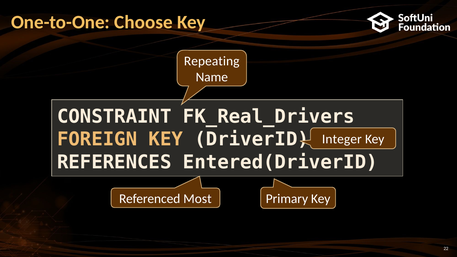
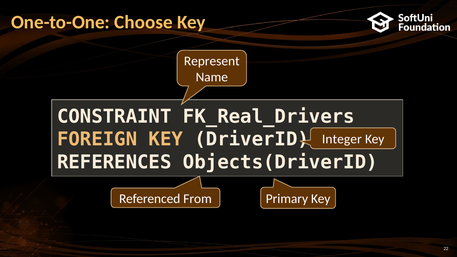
Repeating: Repeating -> Represent (212, 61)
Entered(DriverID: Entered(DriverID -> Objects(DriverID (280, 162)
Most: Most -> From (198, 199)
